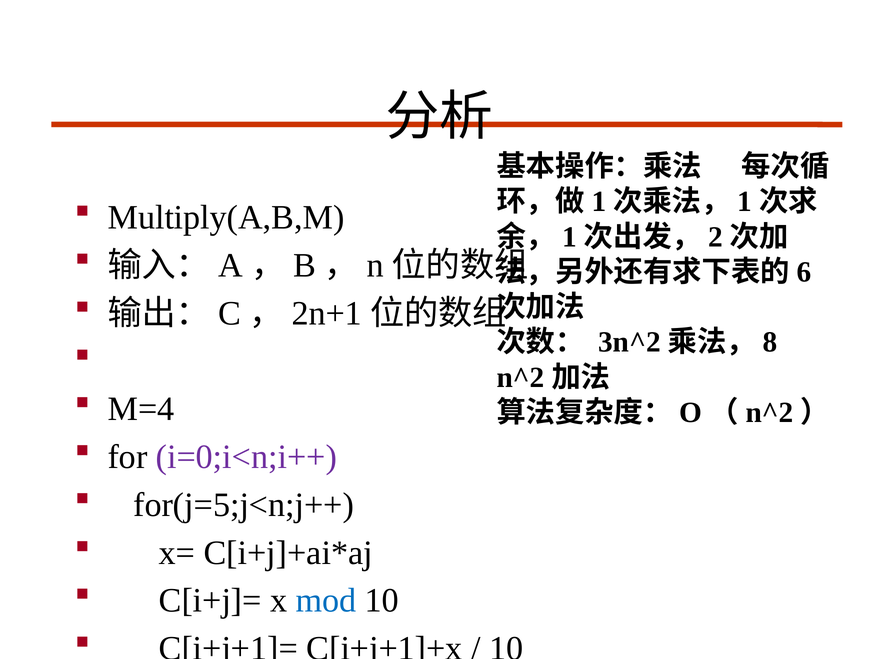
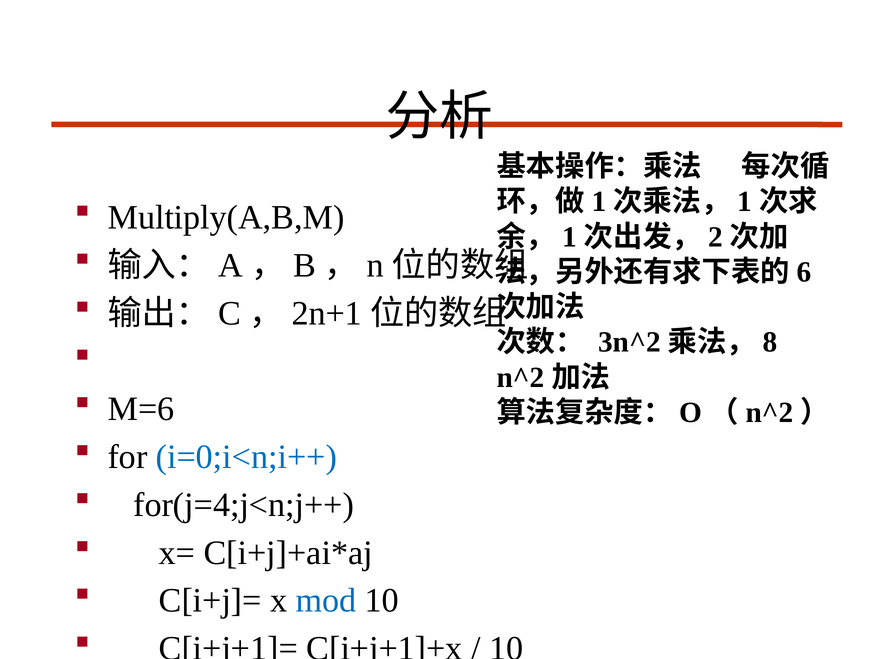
M=4: M=4 -> M=6 (141, 409)
i=0;i<n;i++ colour: purple -> blue (246, 457)
for(j=5;j<n;j++: for(j=5;j<n;j++ -> for(j=4;j<n;j++ (244, 505)
